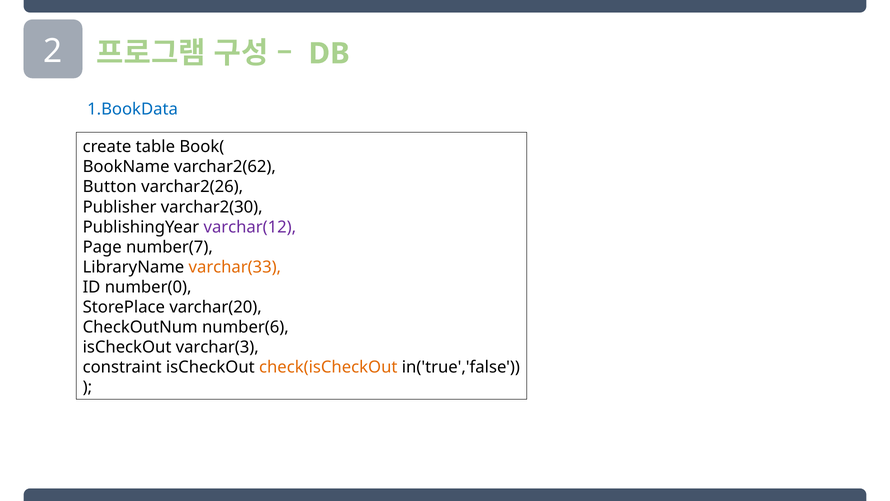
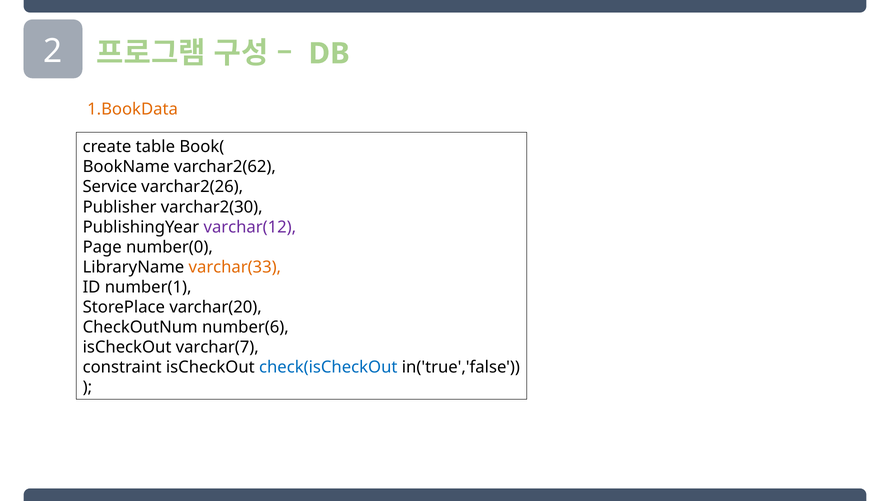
1.BookData colour: blue -> orange (133, 109)
Button: Button -> Service (110, 187)
number(7: number(7 -> number(0 (169, 247)
number(0: number(0 -> number(1 (148, 287)
varchar(3: varchar(3 -> varchar(7 (217, 347)
check(isCheckOut colour: orange -> blue (328, 367)
